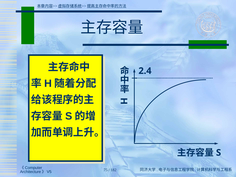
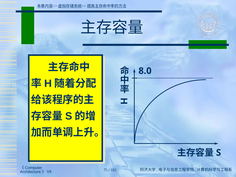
2.4: 2.4 -> 8.0 (145, 71)
